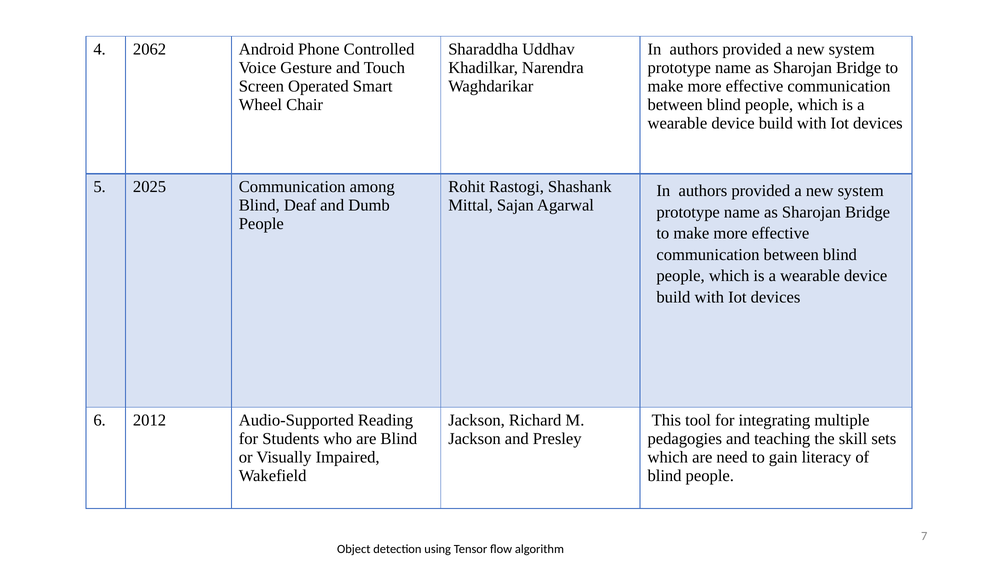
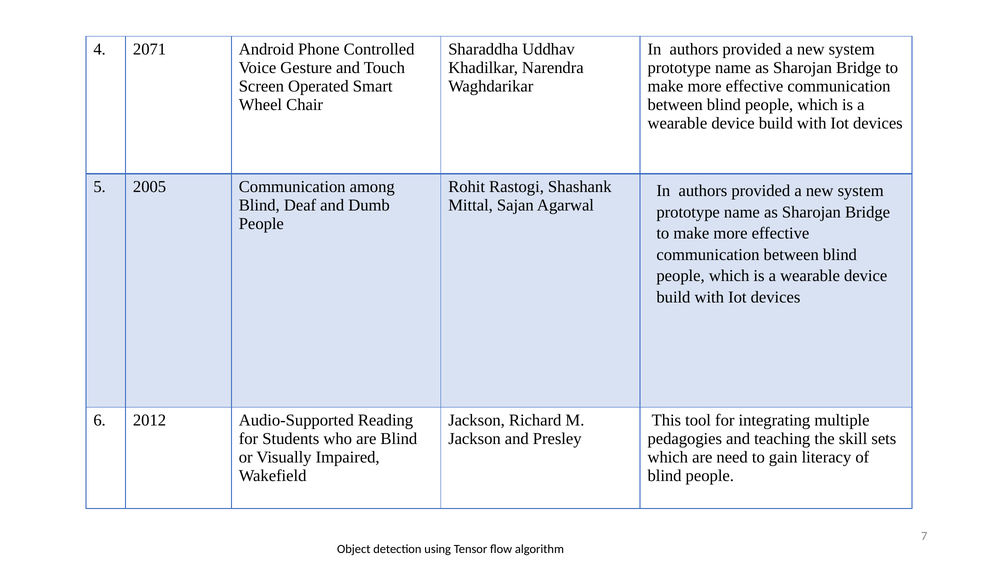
2062: 2062 -> 2071 (150, 49)
2025: 2025 -> 2005 (150, 187)
